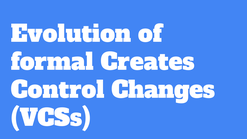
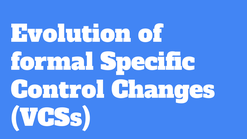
Creates: Creates -> Specific (148, 62)
